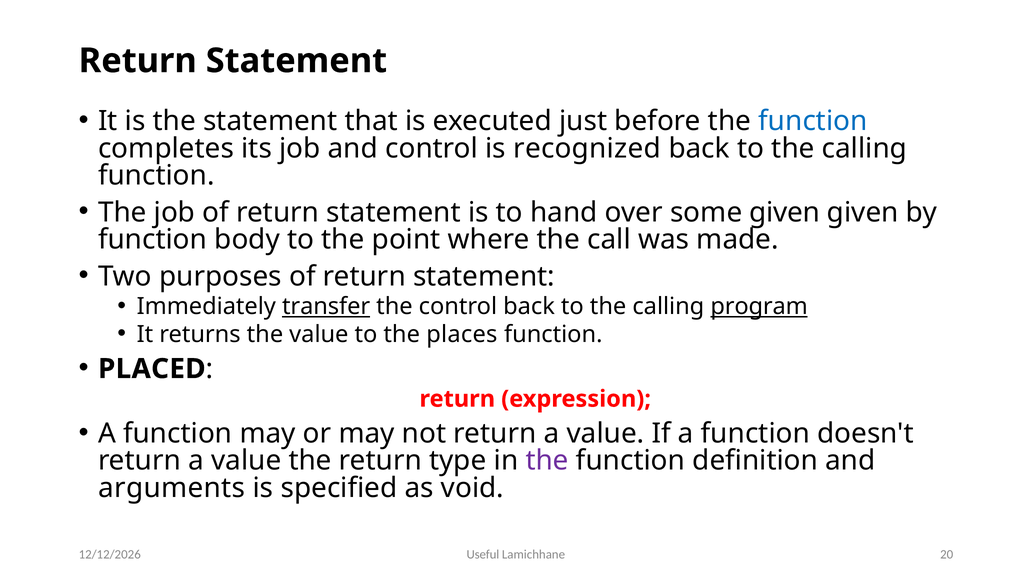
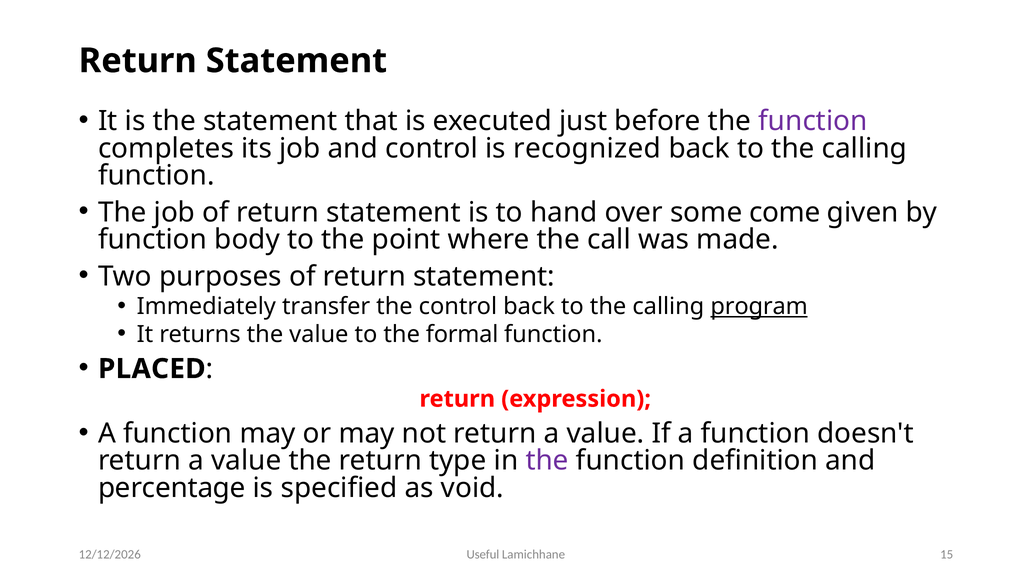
function colour: blue -> purple (813, 121)
some given: given -> come (785, 212)
transfer underline: present -> none (326, 306)
places: places -> formal (462, 334)
arguments: arguments -> percentage (172, 487)
20: 20 -> 15 (947, 554)
